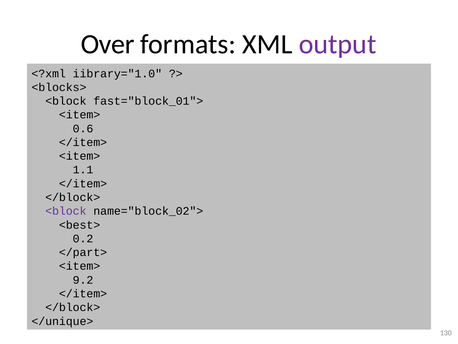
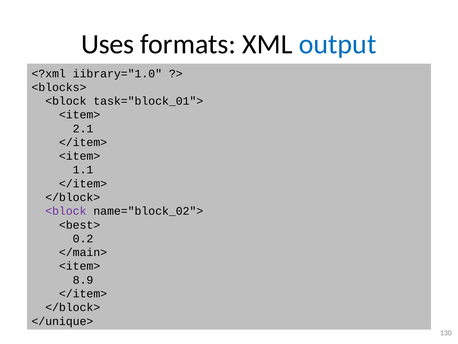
Over: Over -> Uses (108, 44)
output colour: purple -> blue (338, 44)
fast="block_01">: fast="block_01"> -> task="block_01"> (148, 101)
0.6: 0.6 -> 2.1 (83, 128)
</part>: </part> -> </main> (83, 252)
9.2: 9.2 -> 8.9 (83, 280)
